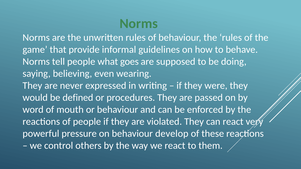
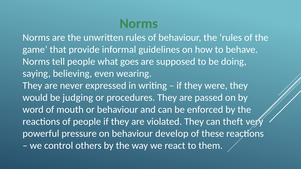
defined: defined -> judging (78, 98)
can react: react -> theft (233, 122)
